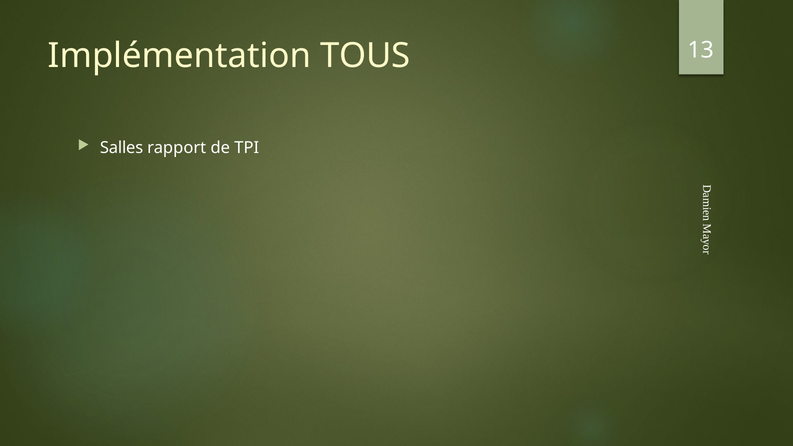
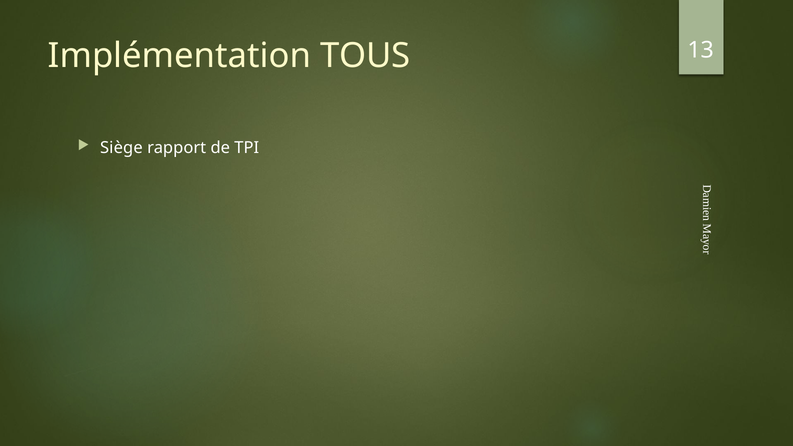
Salles: Salles -> Siège (121, 148)
